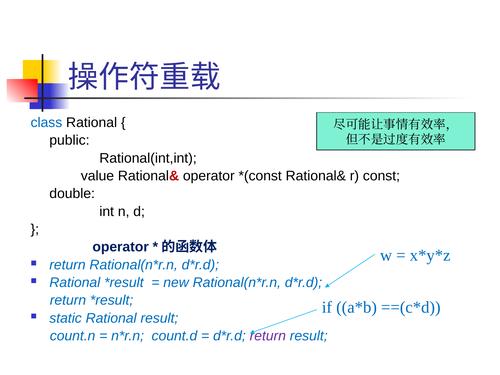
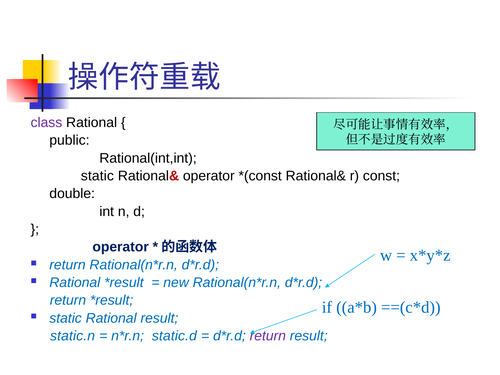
class colour: blue -> purple (46, 123)
value: value -> static (97, 176)
count.n: count.n -> static.n (73, 336)
count.d: count.d -> static.d (174, 336)
